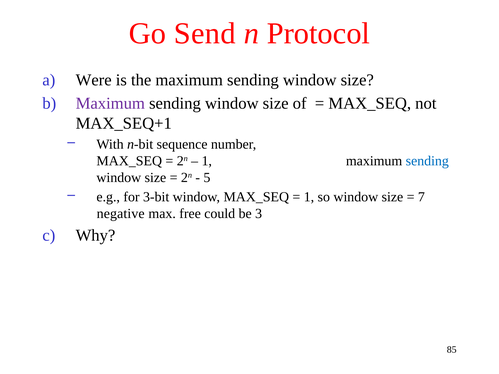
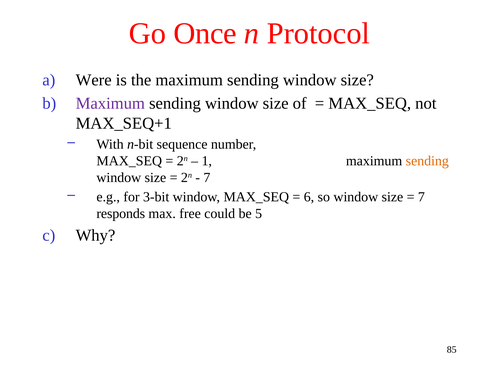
Send: Send -> Once (205, 33)
sending colour: blue -> orange (427, 161)
5: 5 -> 7 (207, 178)
1: 1 -> 6 (309, 197)
negative: negative -> responds (121, 214)
3: 3 -> 5 (259, 214)
